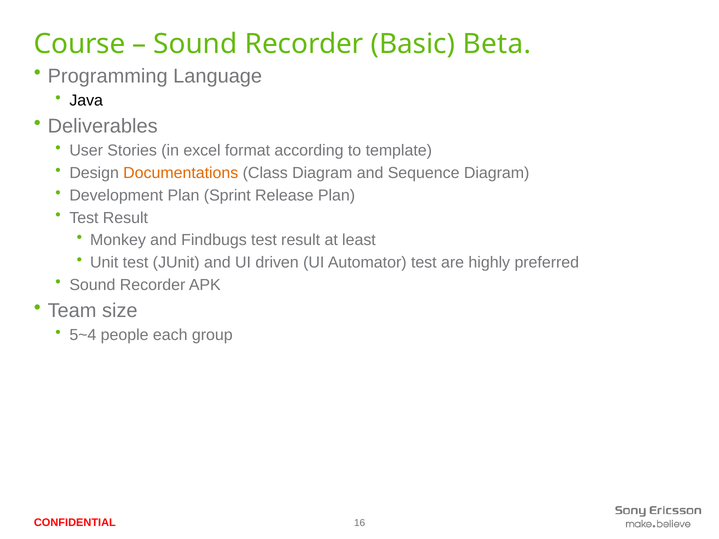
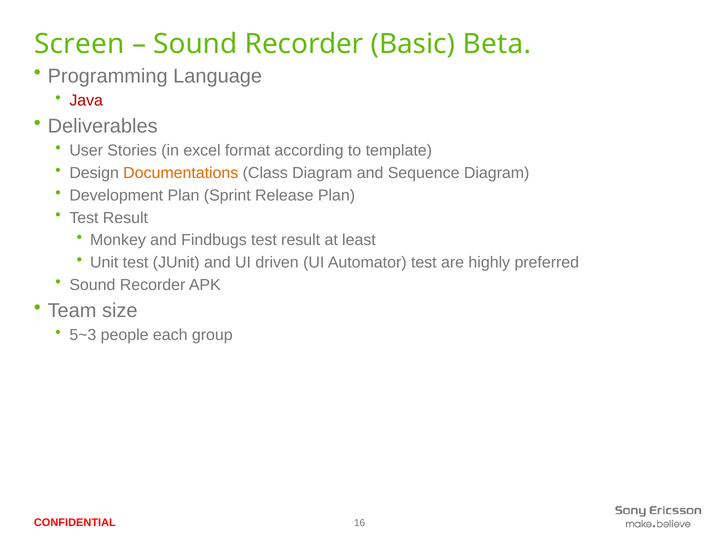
Course: Course -> Screen (79, 44)
Java colour: black -> red (86, 100)
5~4: 5~4 -> 5~3 (83, 335)
